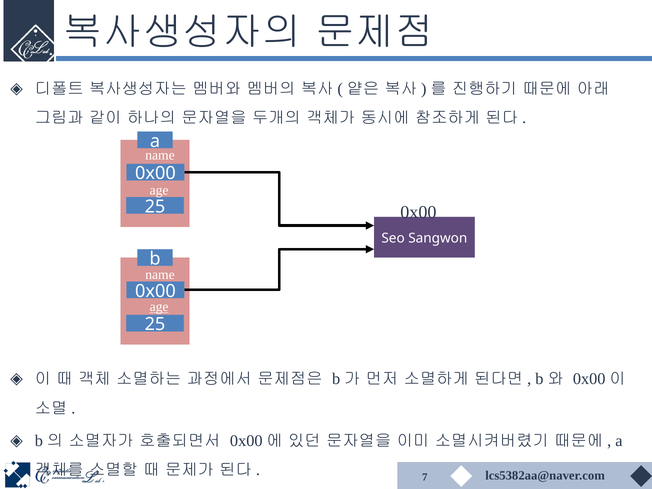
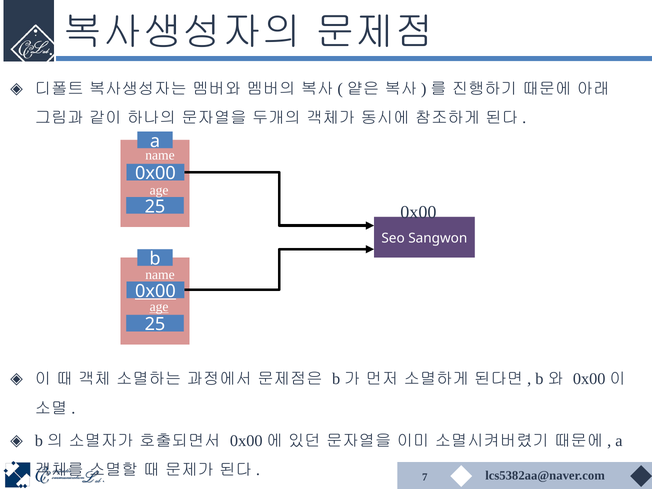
0x00 underline: none -> present (155, 291)
